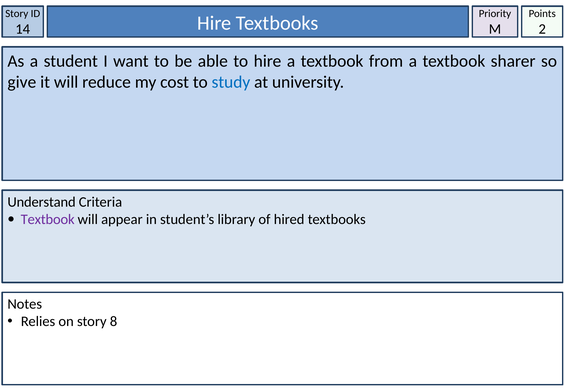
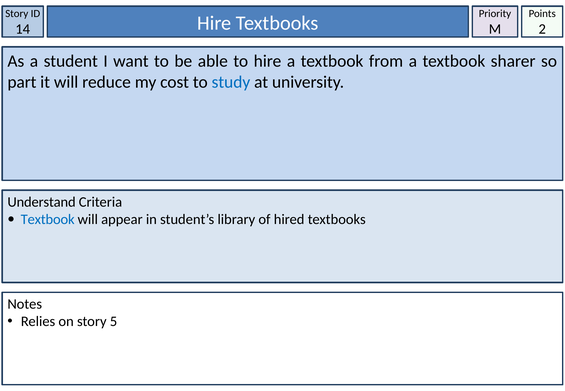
give: give -> part (22, 82)
Textbook colour: purple -> blue (48, 219)
8: 8 -> 5 (114, 322)
